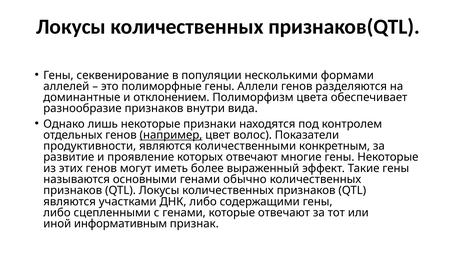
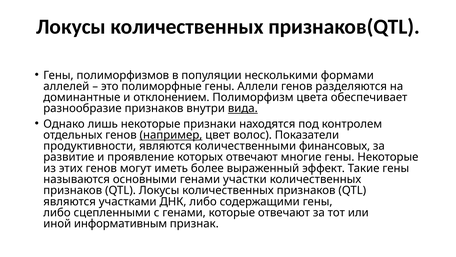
секвенирование: секвенирование -> полиморфизмов (123, 75)
вида underline: none -> present (243, 108)
конкретным: конкретным -> финансовых (335, 146)
обычно: обычно -> участки (245, 179)
